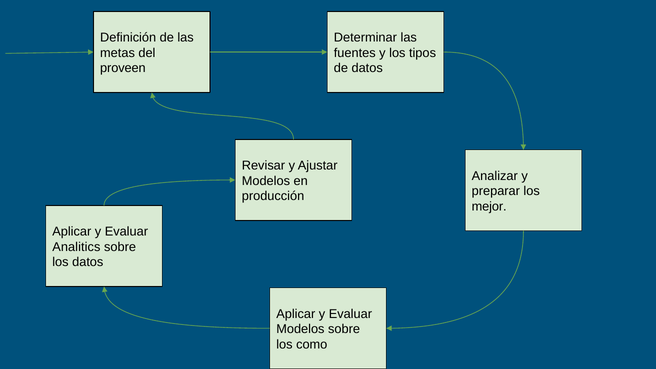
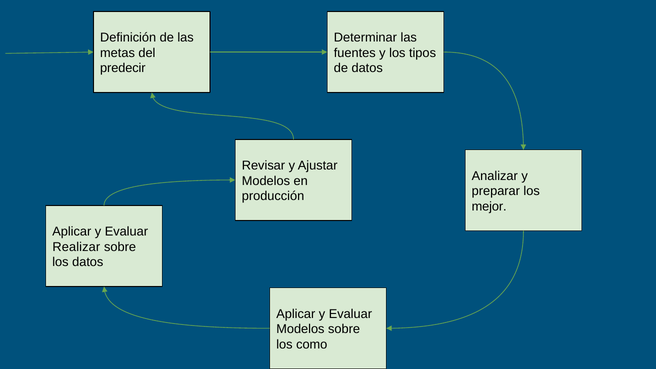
proveen: proveen -> predecir (123, 68)
Analitics: Analitics -> Realizar (76, 247)
